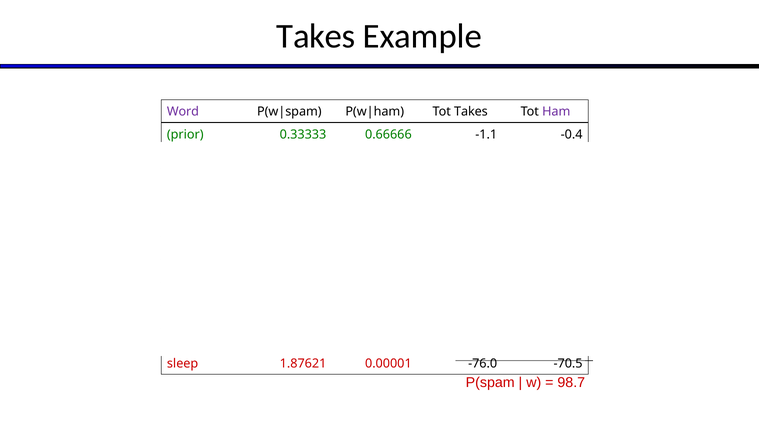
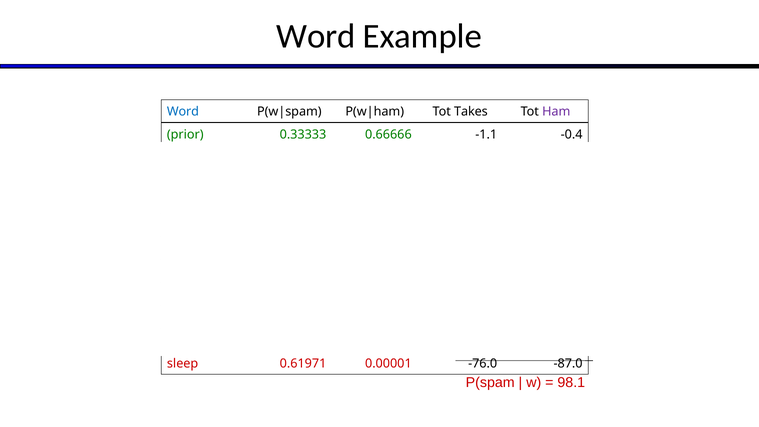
Takes: Takes -> Word (316, 36)
Word colour: purple -> blue (183, 112)
1.87621: 1.87621 -> 0.61971 (303, 363)
-70.5: -70.5 -> -87.0 (568, 363)
98.7: 98.7 -> 98.1 (571, 382)
